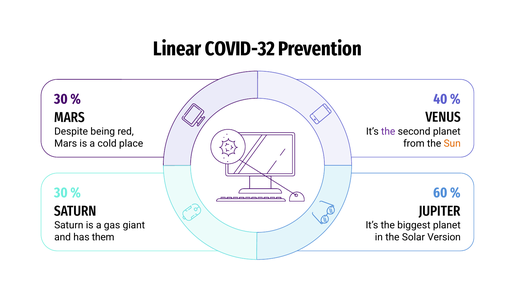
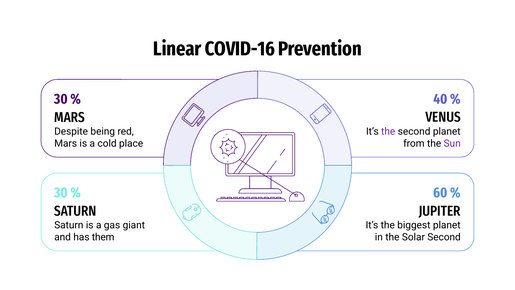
COVID-32: COVID-32 -> COVID-16 (240, 49)
Sun colour: orange -> purple (452, 143)
Solar Version: Version -> Second (444, 237)
